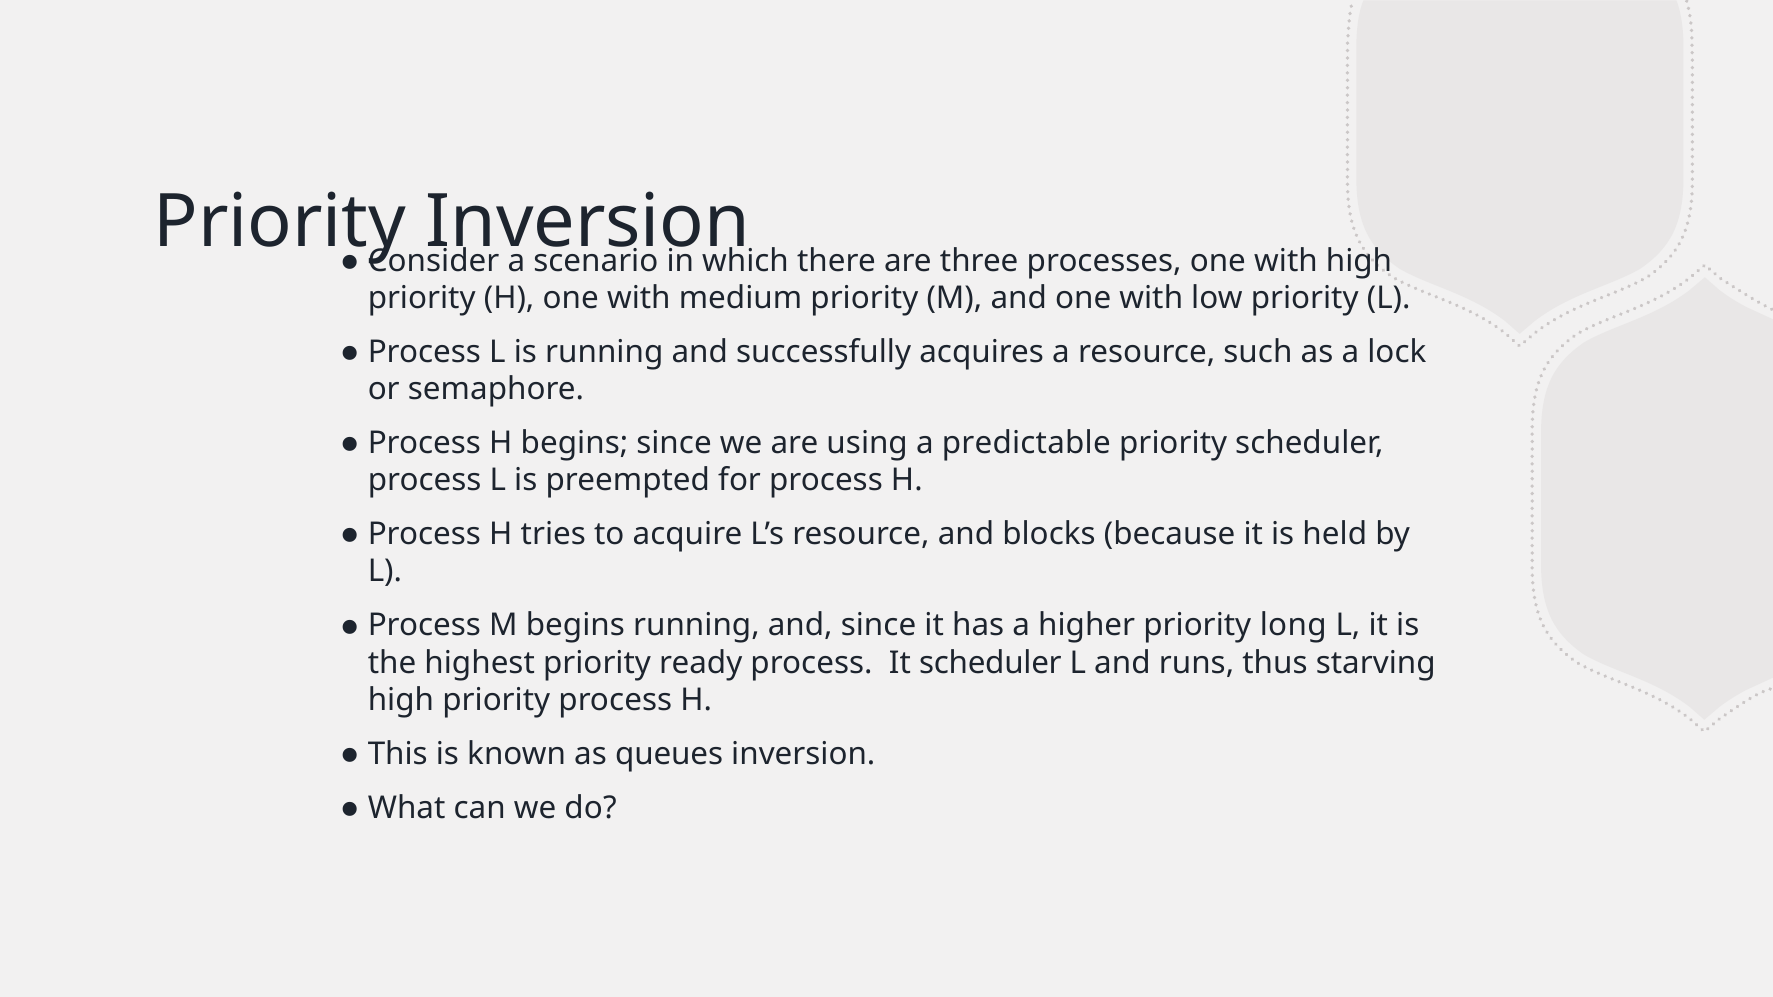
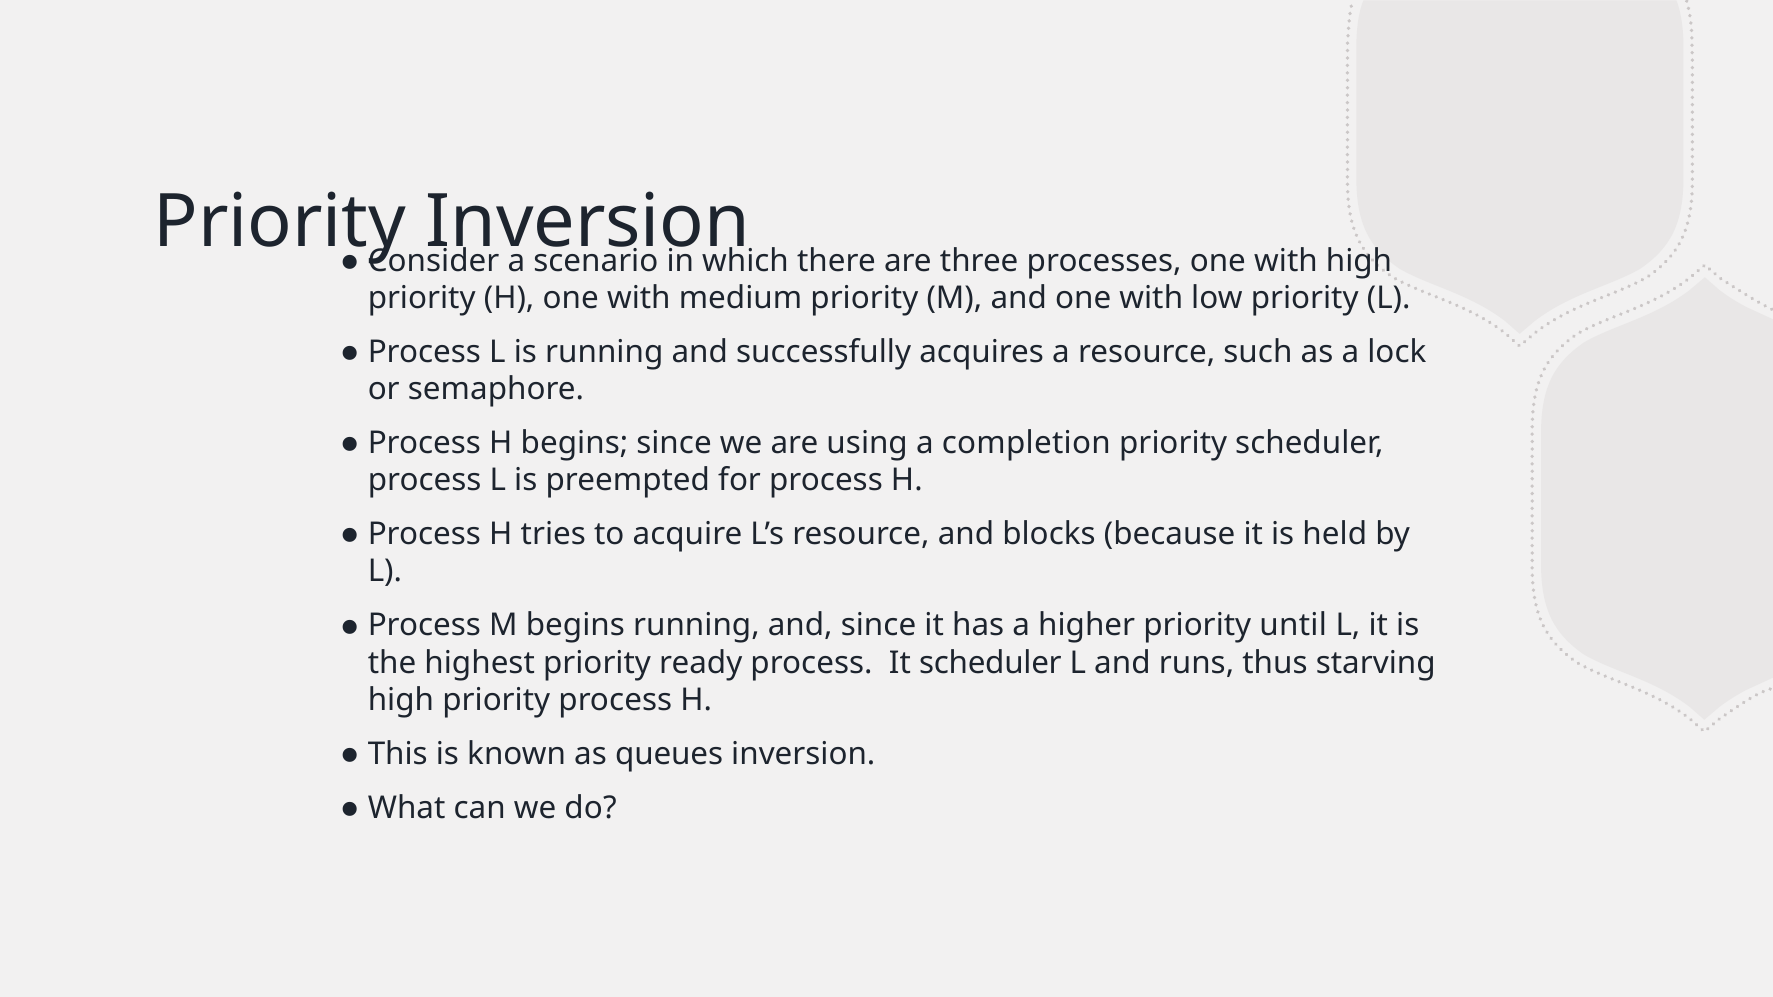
predictable: predictable -> completion (1026, 443)
long: long -> until (1293, 626)
